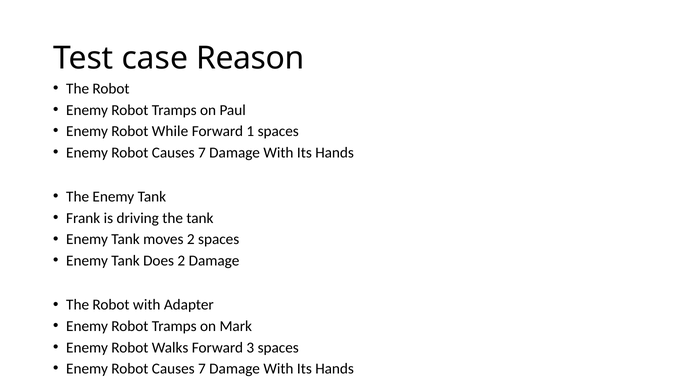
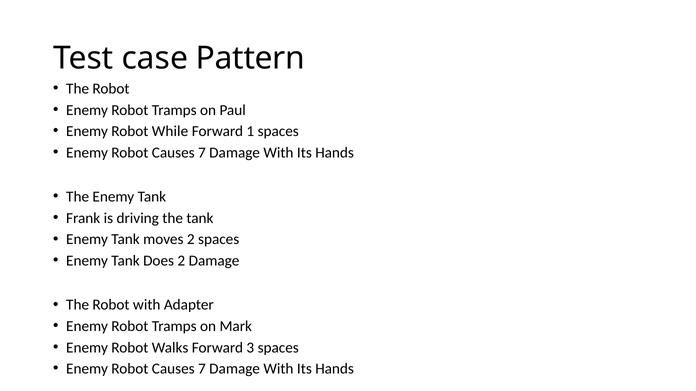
Reason: Reason -> Pattern (250, 58)
